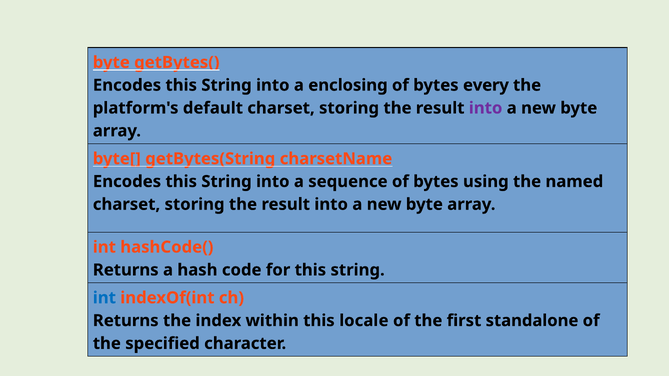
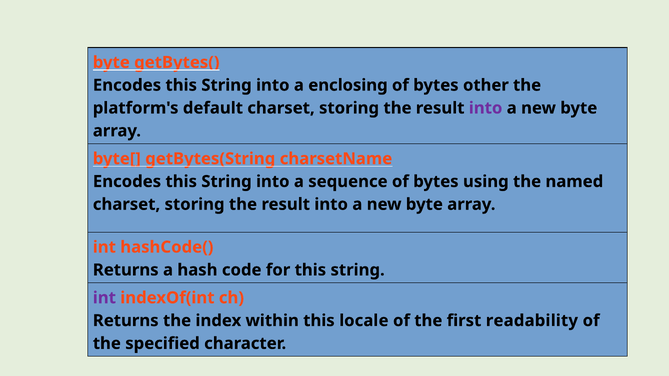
every: every -> other (486, 85)
int colour: blue -> purple (104, 298)
standalone: standalone -> readability (532, 321)
